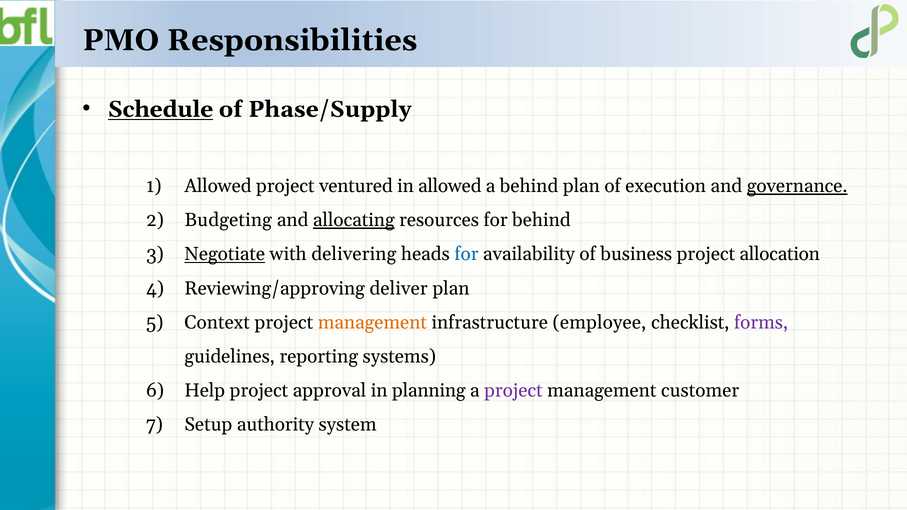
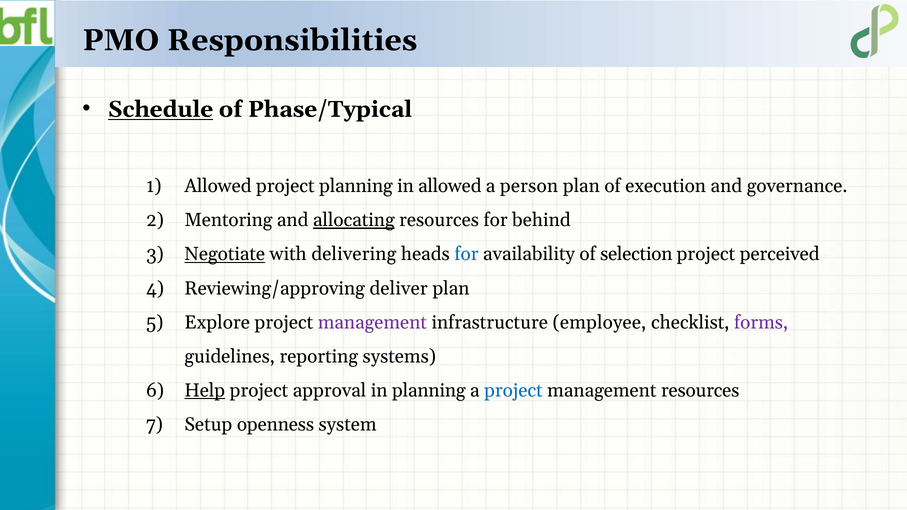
Phase/Supply: Phase/Supply -> Phase/Typical (330, 109)
project ventured: ventured -> planning (356, 186)
a behind: behind -> person (529, 186)
governance underline: present -> none (797, 186)
Budgeting: Budgeting -> Mentoring (228, 220)
business: business -> selection (636, 254)
allocation: allocation -> perceived (780, 254)
Context: Context -> Explore (217, 322)
management colour: orange -> purple (372, 322)
Help underline: none -> present (205, 391)
project colour: purple -> blue (513, 391)
management customer: customer -> resources (700, 391)
authority: authority -> openness (275, 425)
